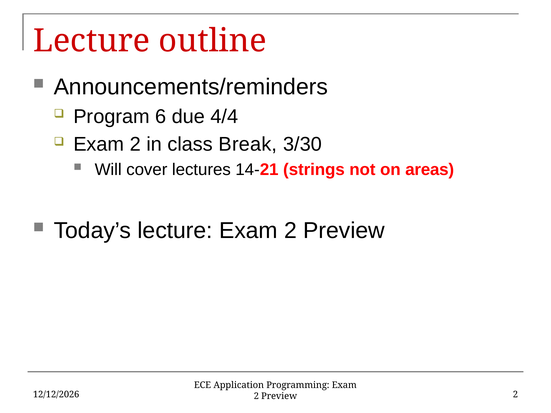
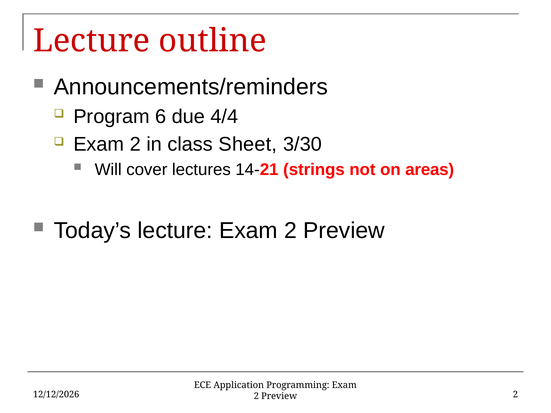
Break: Break -> Sheet (248, 144)
